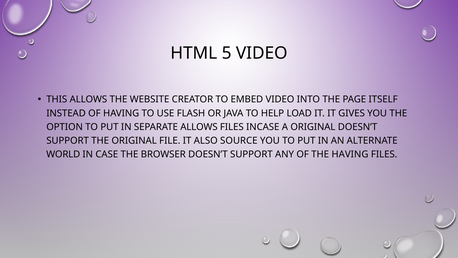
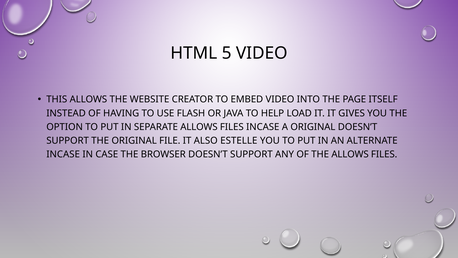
SOURCE: SOURCE -> ESTELLE (239, 141)
WORLD: WORLD -> INCASE (63, 154)
THE HAVING: HAVING -> ALLOWS (350, 154)
